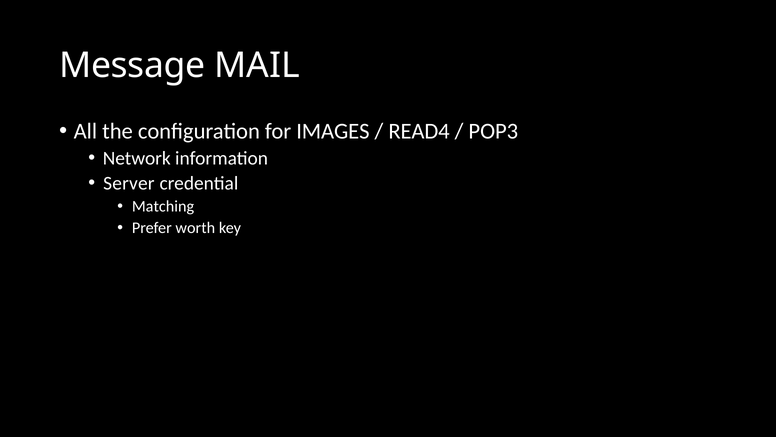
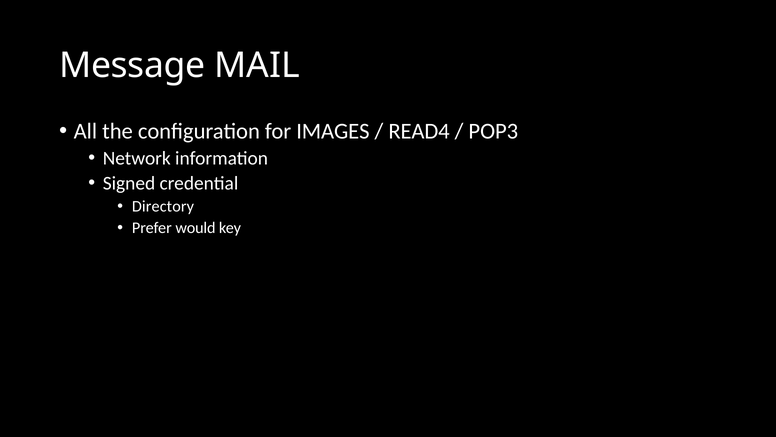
Server: Server -> Signed (129, 183)
Matching: Matching -> Directory (163, 206)
worth: worth -> would (195, 228)
